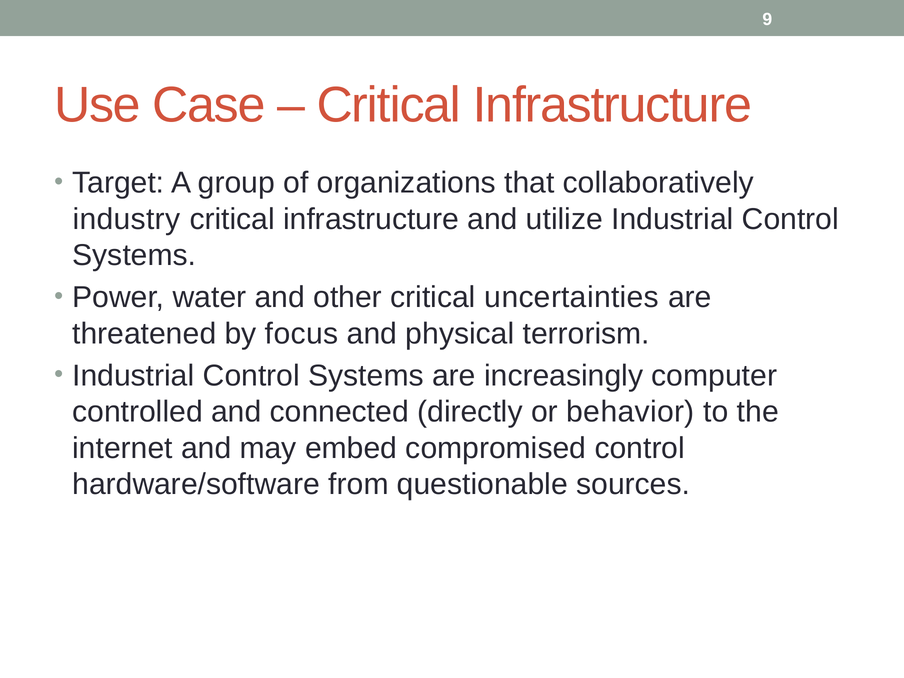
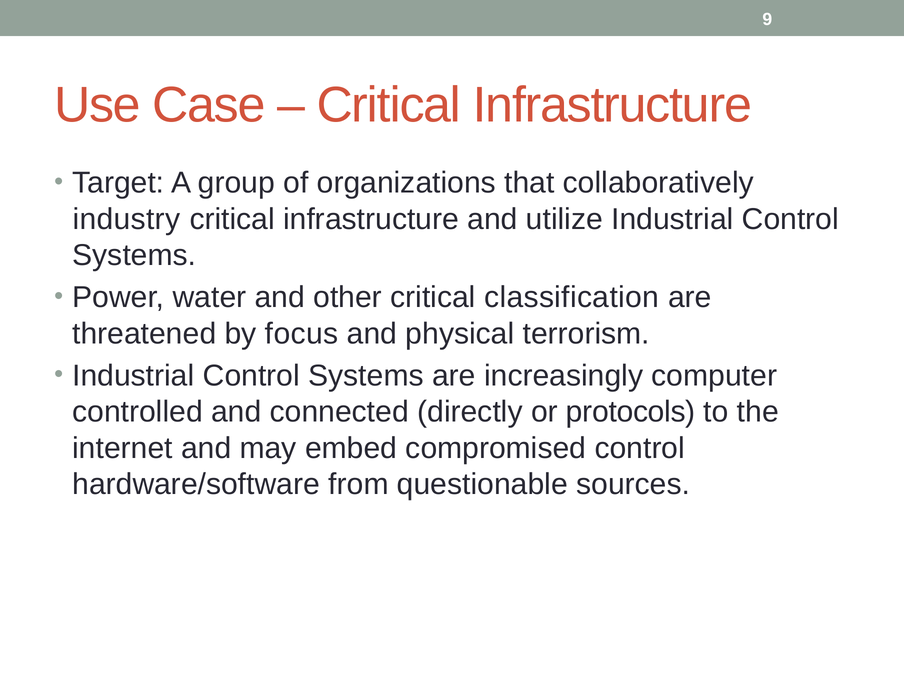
uncertainties: uncertainties -> classification (572, 297)
behavior: behavior -> protocols (631, 412)
